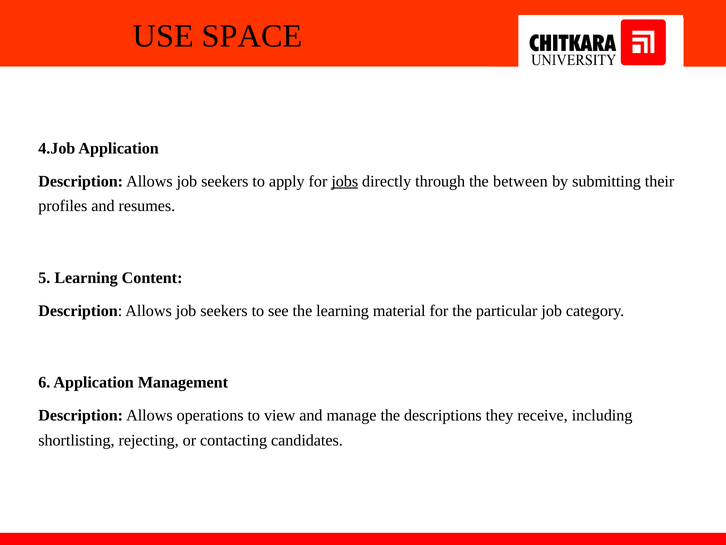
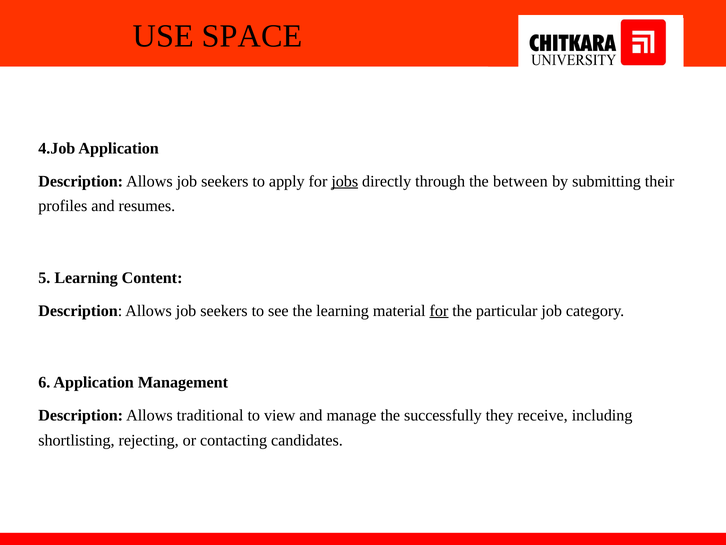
for underline: none -> present (439, 310)
operations: operations -> traditional (210, 415)
descriptions: descriptions -> successfully (443, 415)
